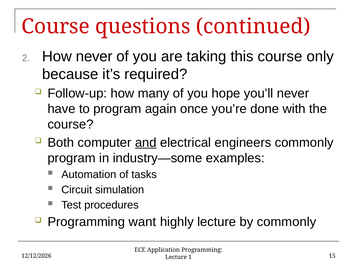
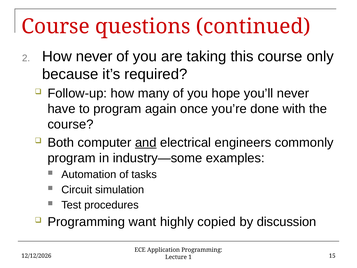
highly lecture: lecture -> copied (217, 222)
by commonly: commonly -> discussion (287, 222)
